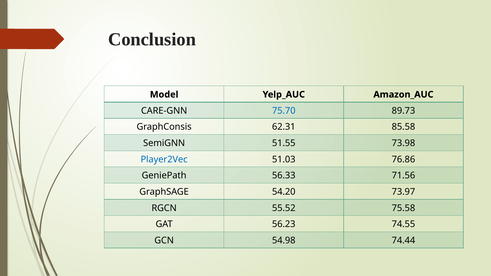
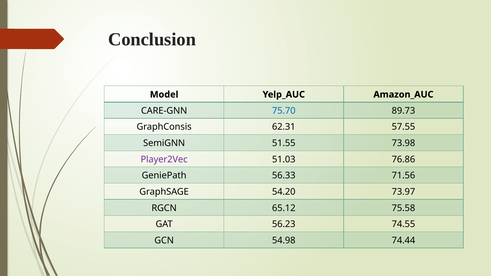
85.58: 85.58 -> 57.55 (403, 127)
Player2Vec colour: blue -> purple (164, 159)
55.52: 55.52 -> 65.12 (284, 208)
